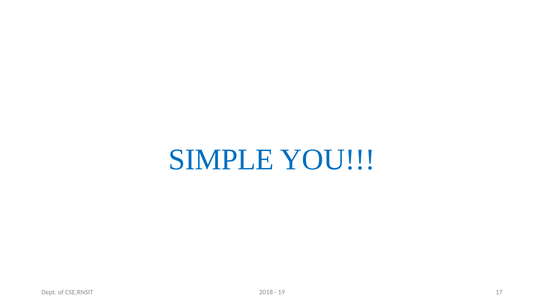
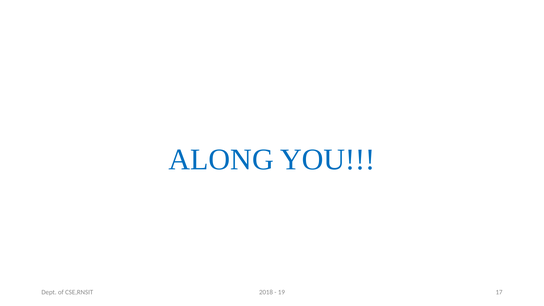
SIMPLE: SIMPLE -> ALONG (221, 160)
